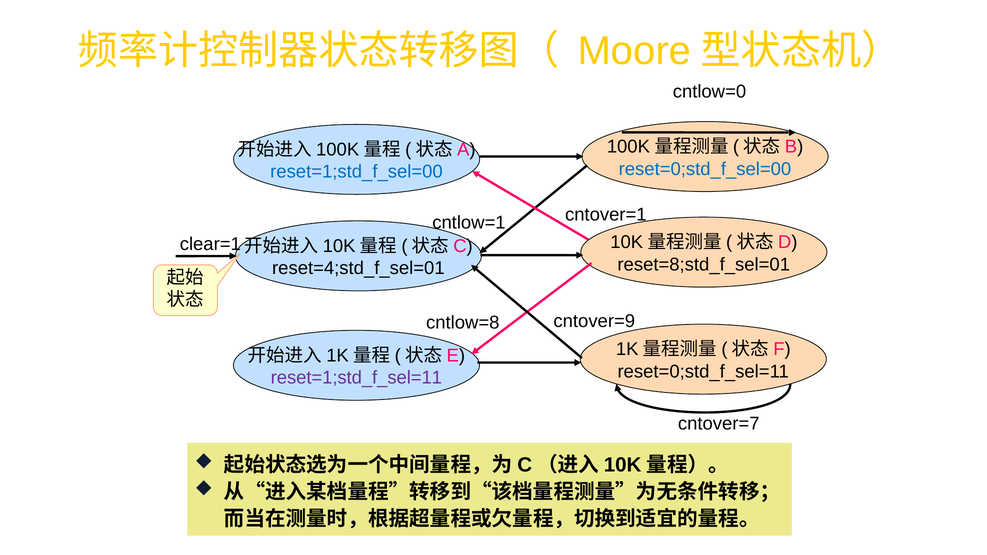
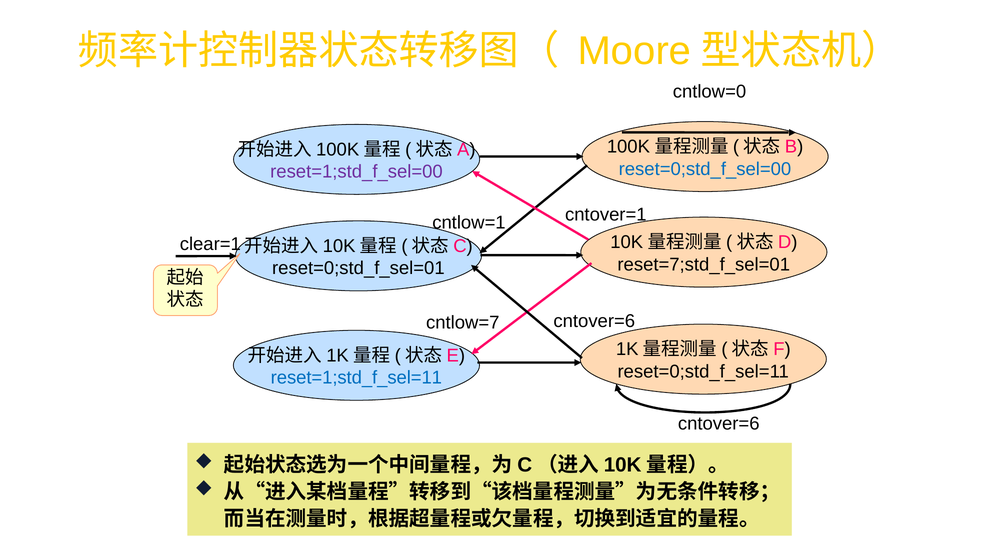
reset=1;std_f_sel=00 colour: blue -> purple (356, 172)
reset=8;std_f_sel=01: reset=8;std_f_sel=01 -> reset=7;std_f_sel=01 (704, 265)
reset=4;std_f_sel=01: reset=4;std_f_sel=01 -> reset=0;std_f_sel=01 (358, 268)
cntover=9: cntover=9 -> cntover=6 (594, 321)
cntlow=8: cntlow=8 -> cntlow=7 (463, 323)
reset=1;std_f_sel=11 colour: purple -> blue (356, 378)
cntover=7: cntover=7 -> cntover=6 (719, 424)
